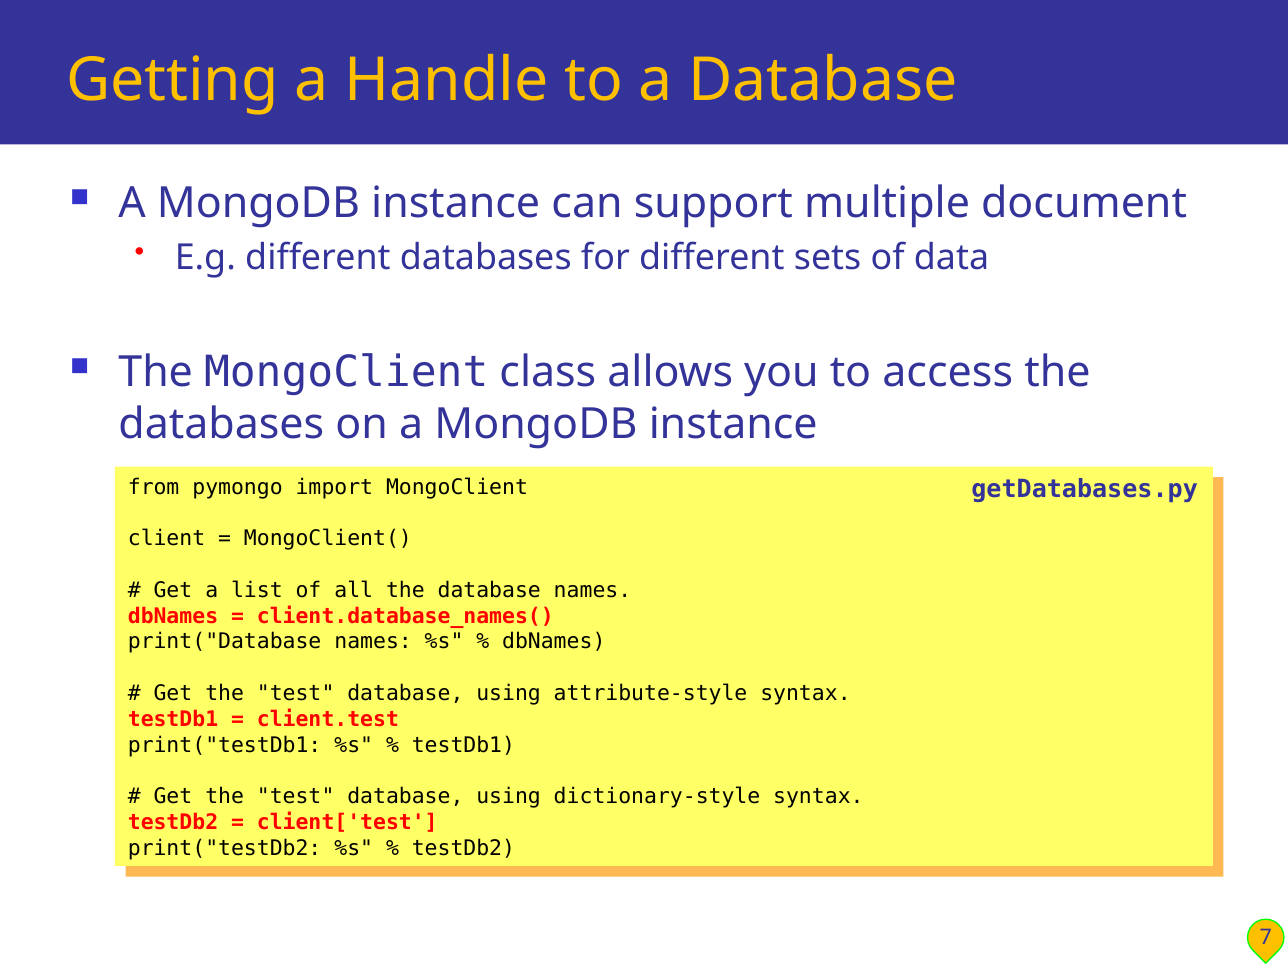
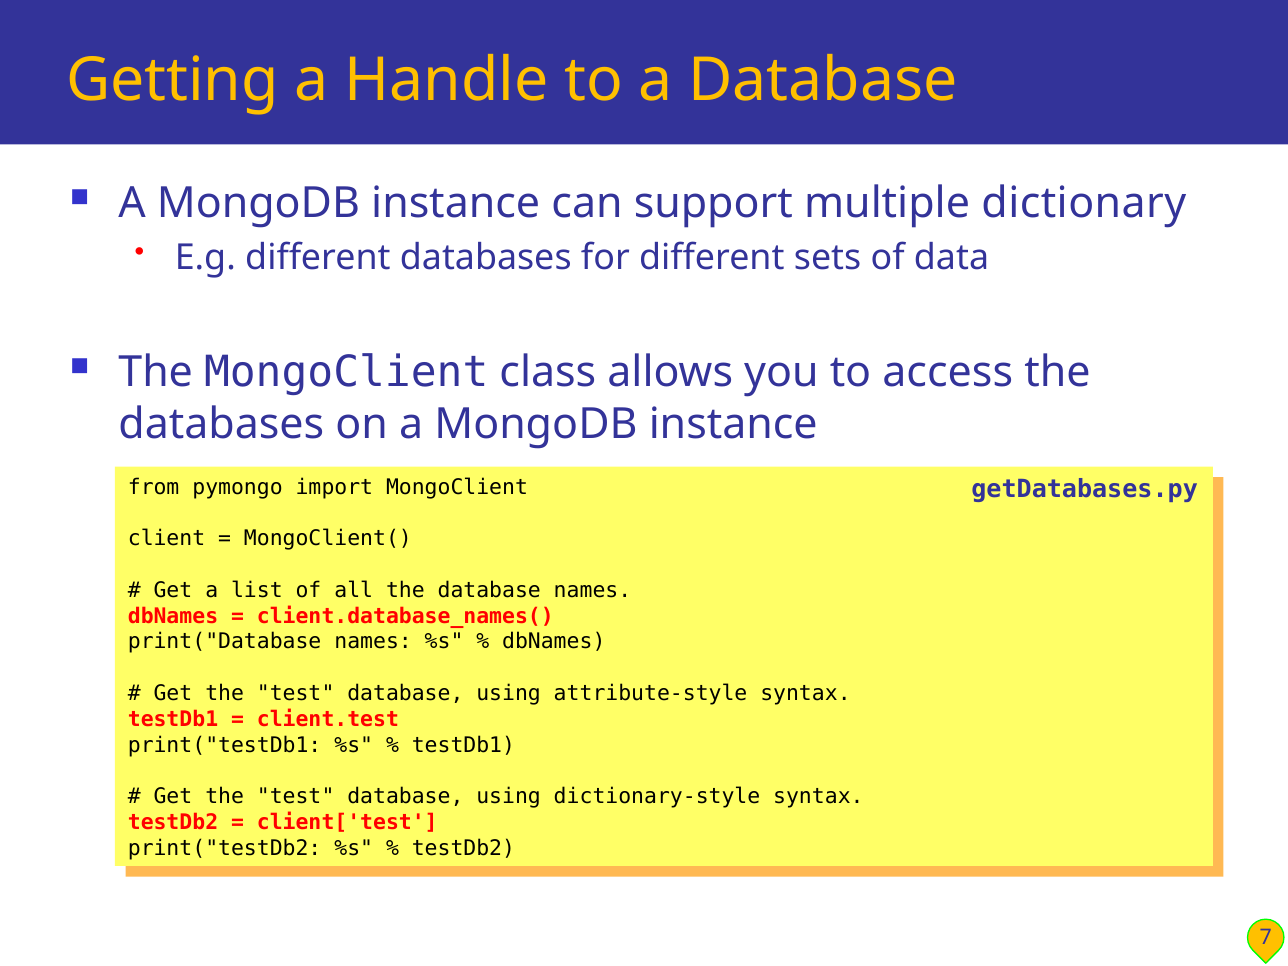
document: document -> dictionary (1084, 204)
